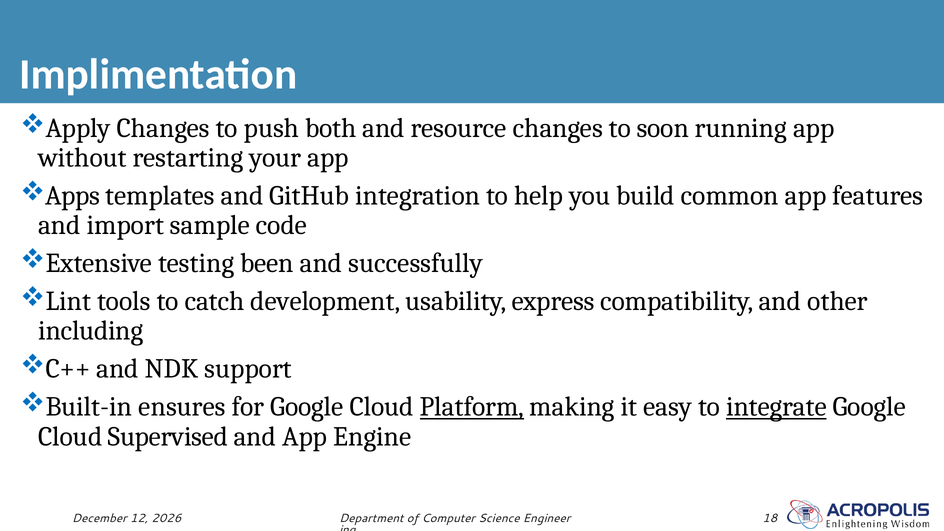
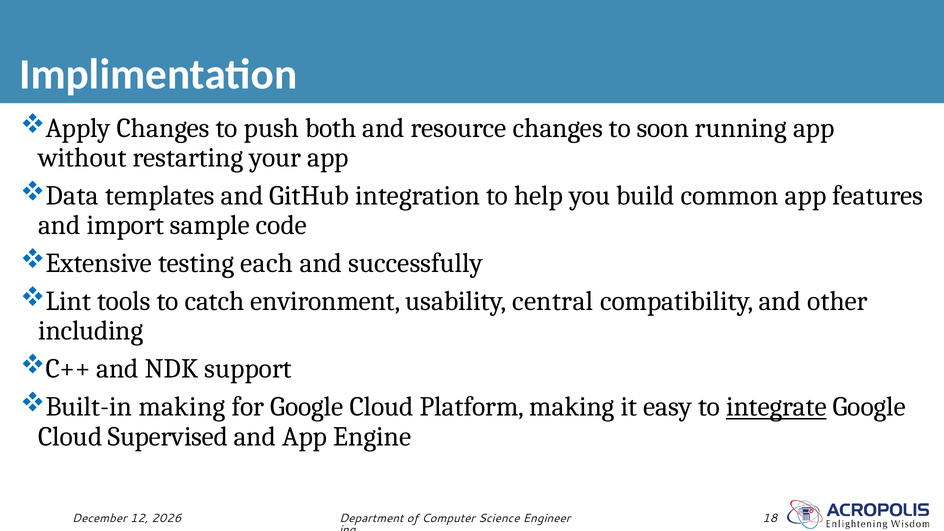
Apps: Apps -> Data (72, 196)
been: been -> each (267, 263)
development: development -> environment (325, 301)
express: express -> central (553, 301)
Built-in ensures: ensures -> making (182, 407)
Platform underline: present -> none (472, 407)
